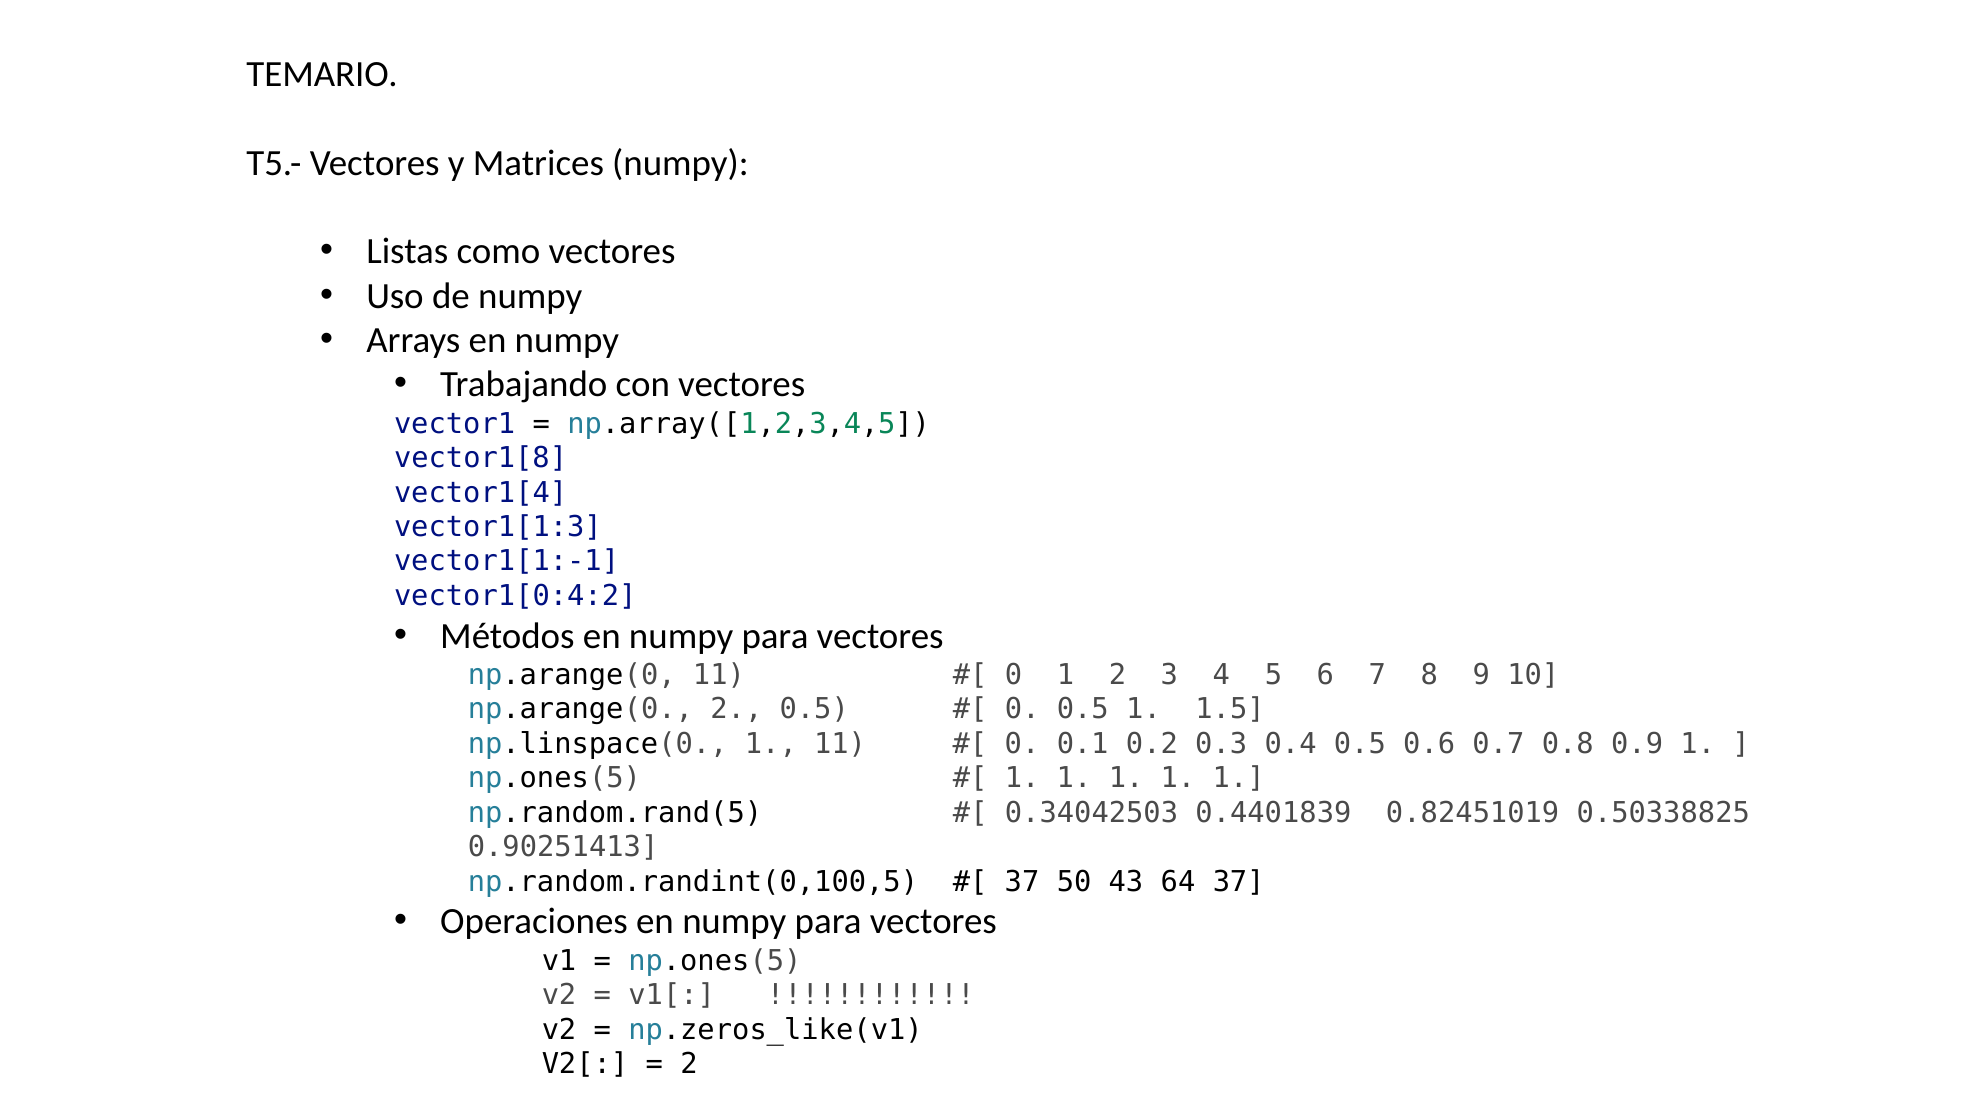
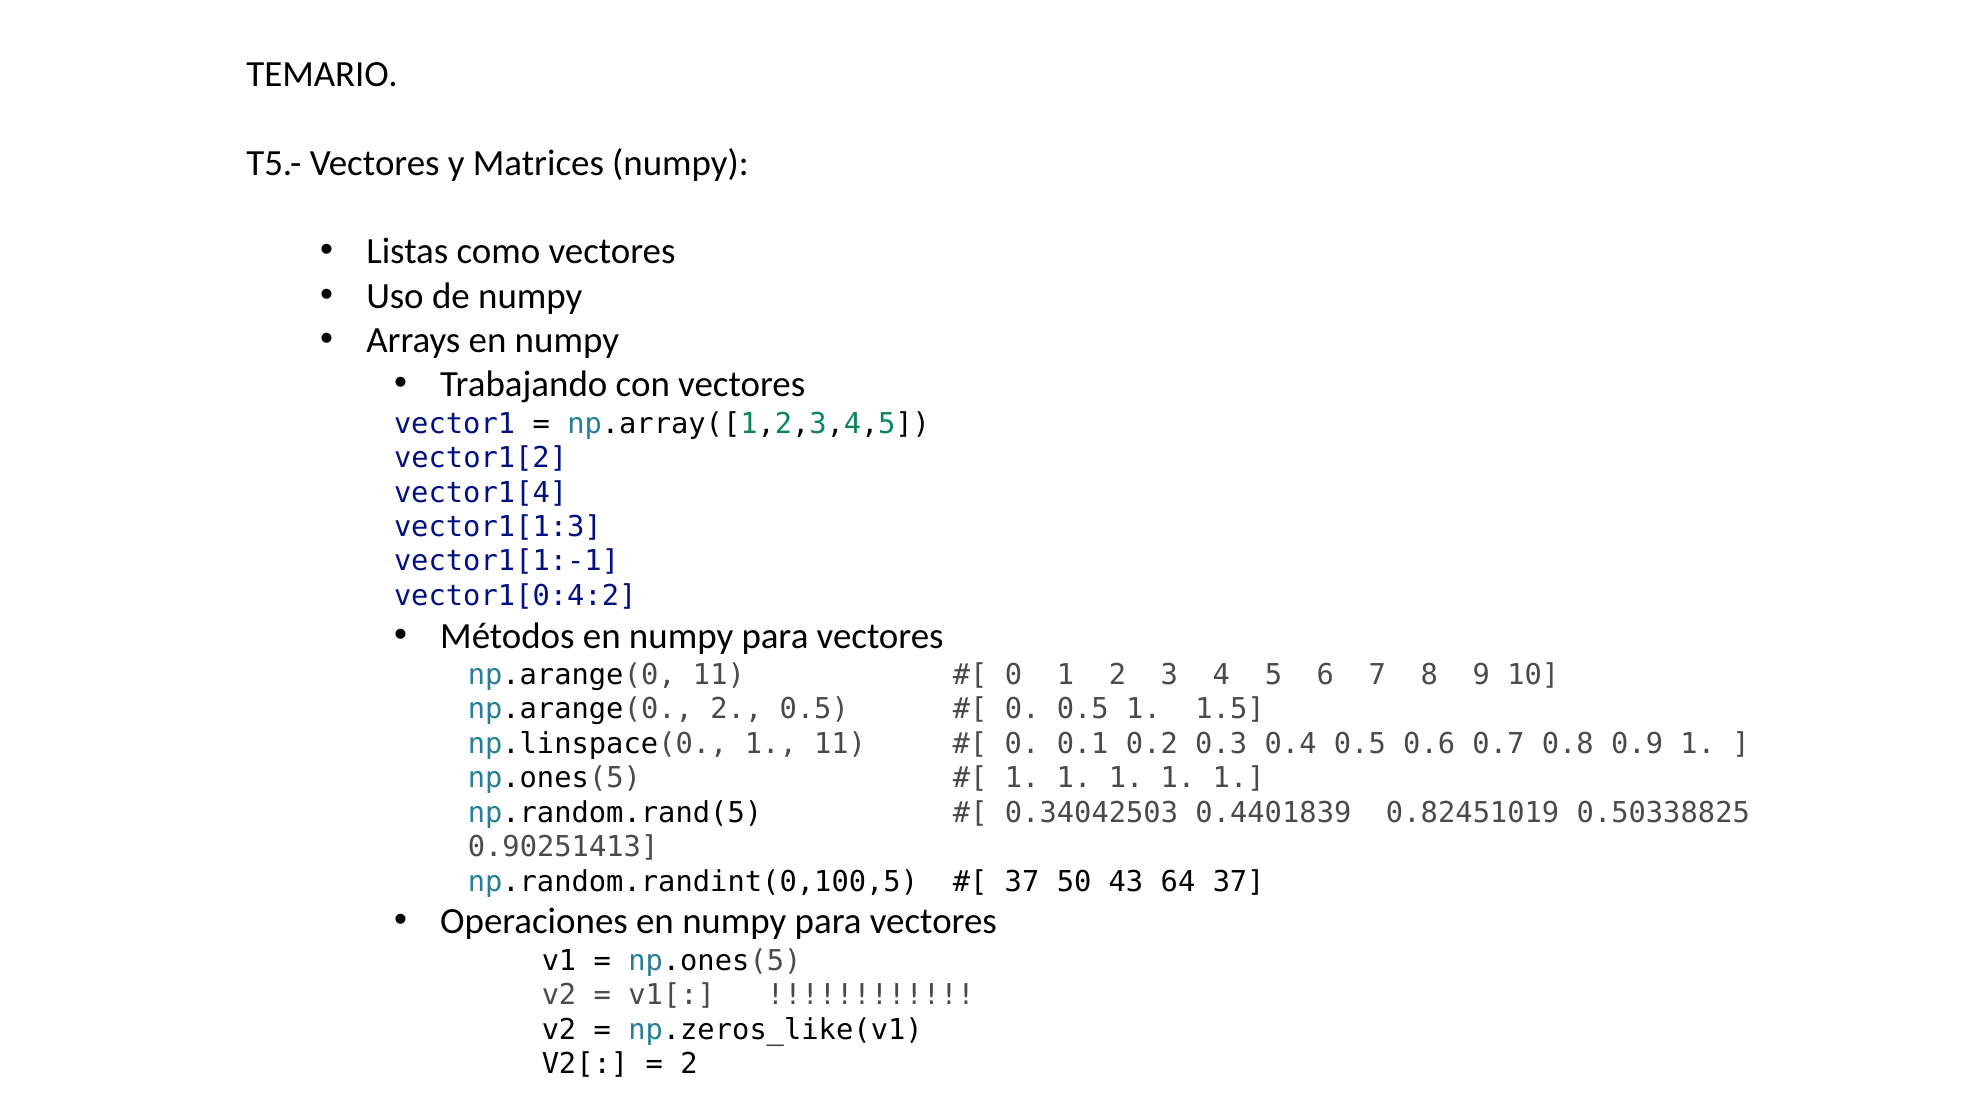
vector1[8: vector1[8 -> vector1[2 (481, 458)
